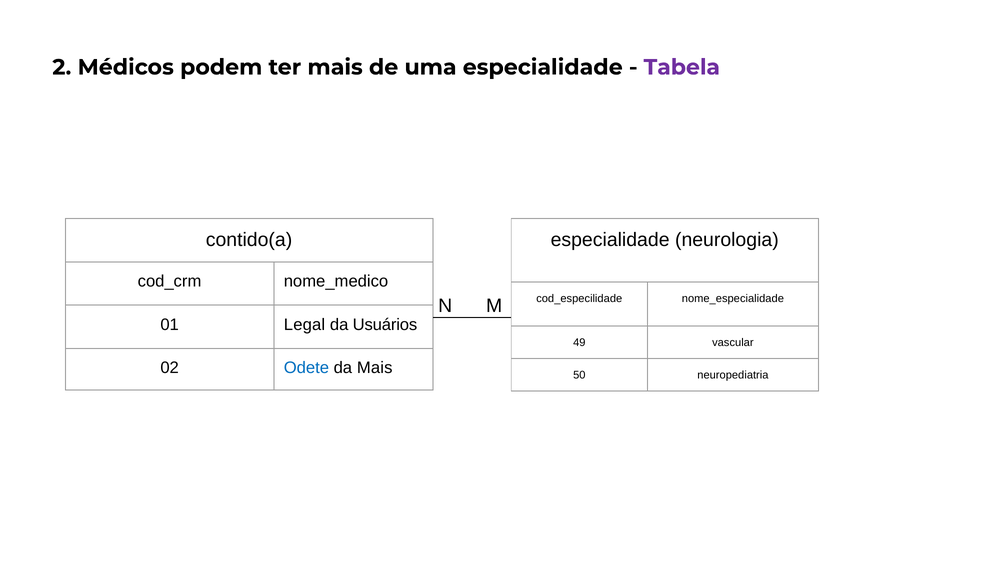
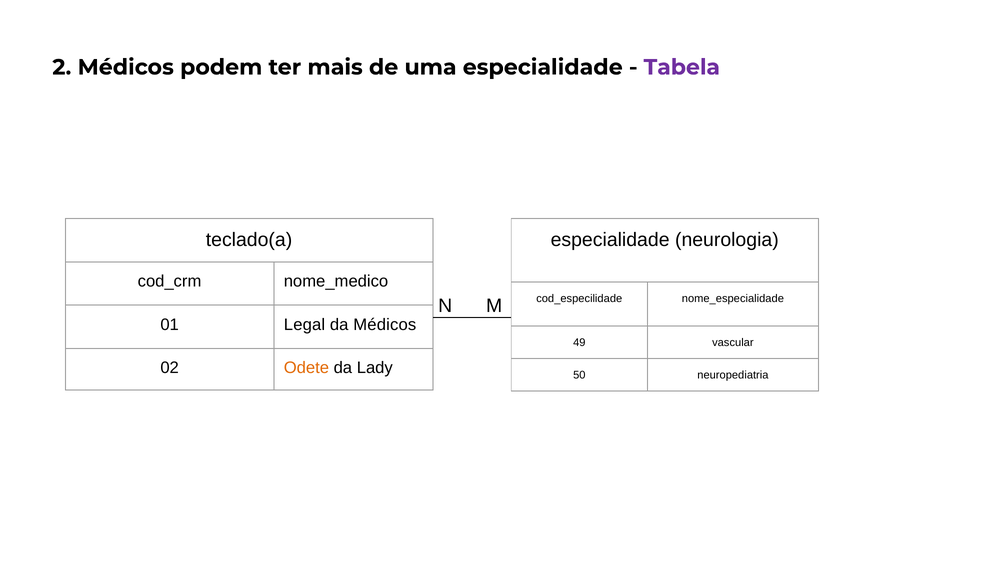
contido(a: contido(a -> teclado(a (249, 240)
da Usuários: Usuários -> Médicos (385, 325)
Odete colour: blue -> orange (306, 368)
da Mais: Mais -> Lady (375, 368)
